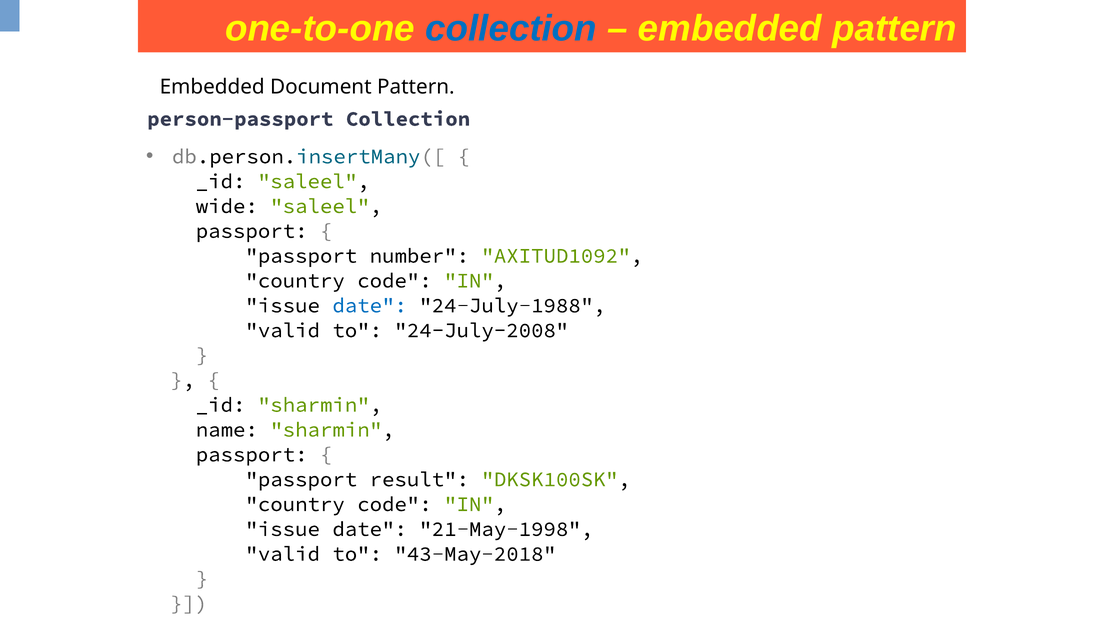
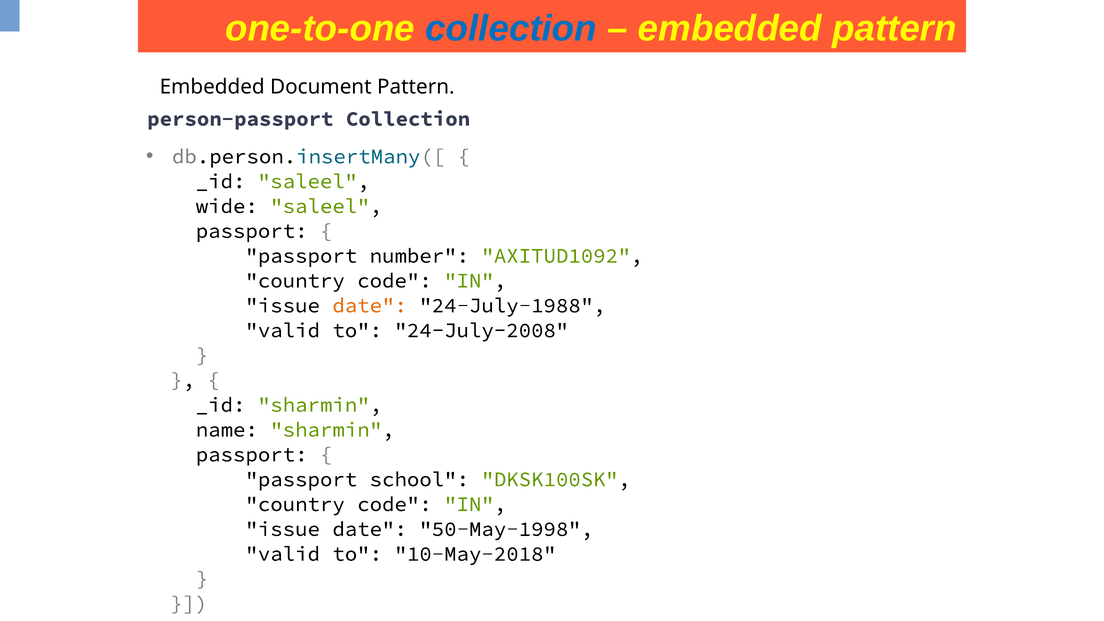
date colour: blue -> orange (370, 305)
result: result -> school (419, 479)
21-May-1998: 21-May-1998 -> 50-May-1998 (506, 529)
43-May-2018: 43-May-2018 -> 10-May-2018 (475, 554)
